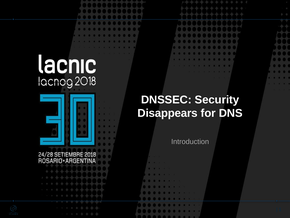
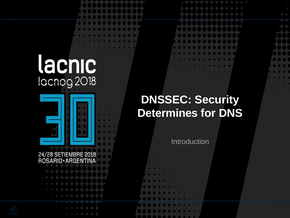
Disappears: Disappears -> Determines (168, 113)
